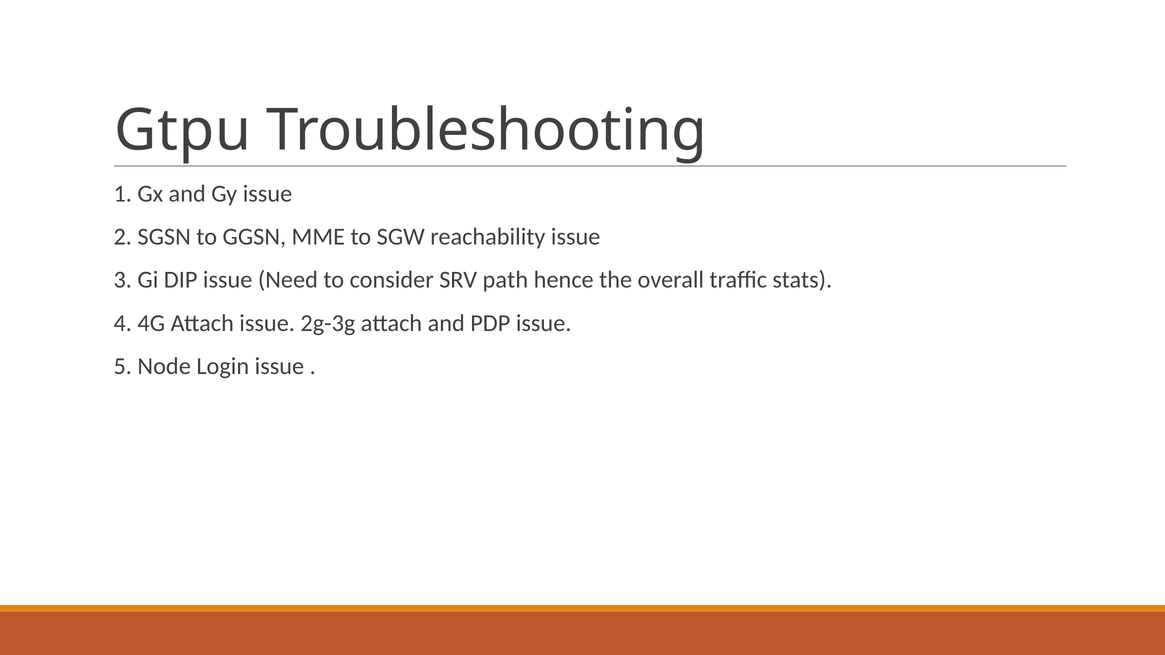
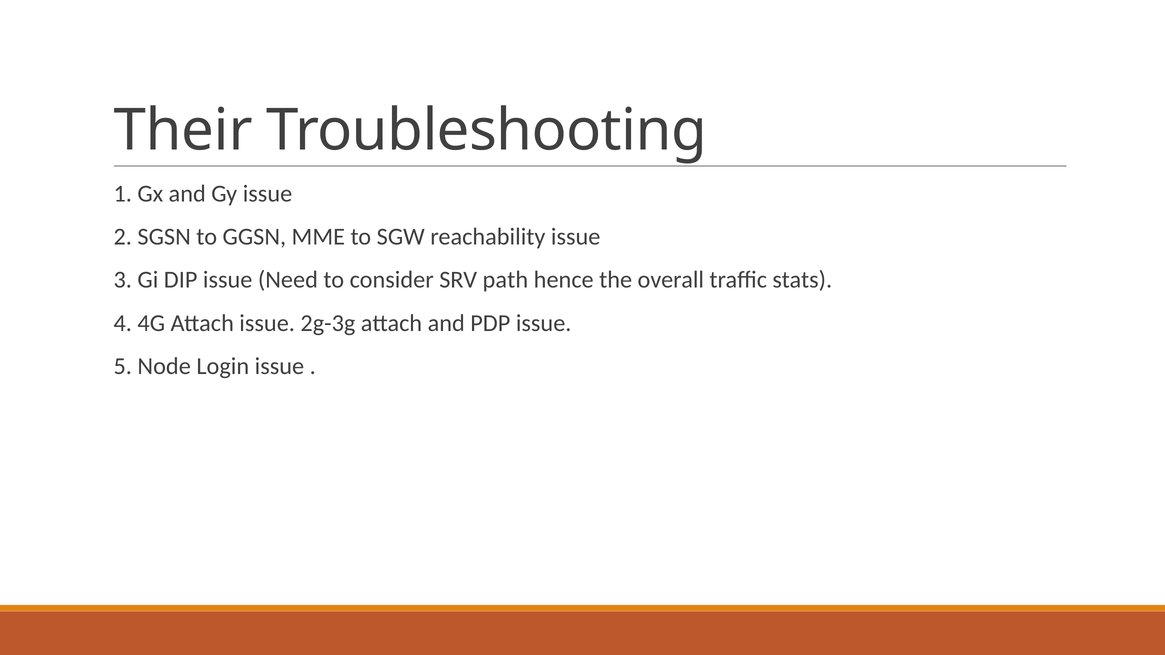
Gtpu: Gtpu -> Their (183, 131)
